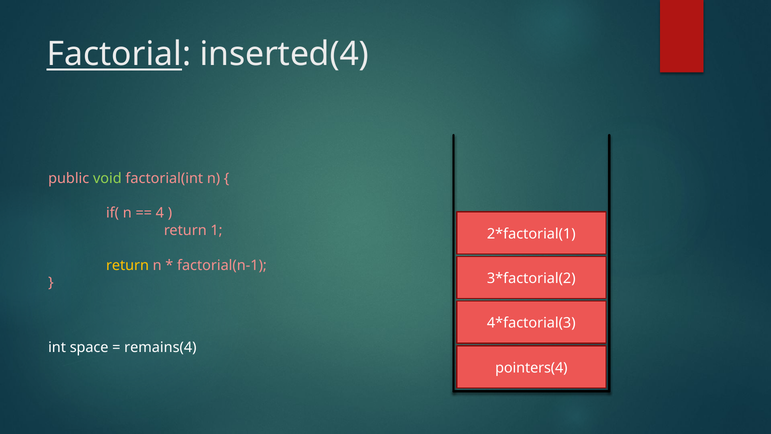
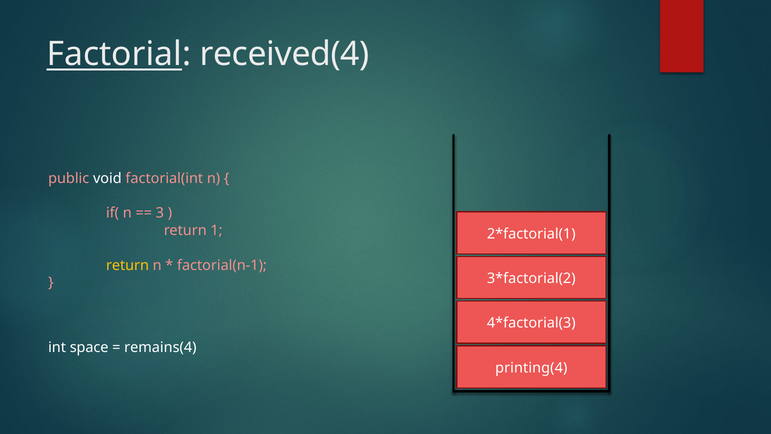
inserted(4: inserted(4 -> received(4 (285, 54)
void colour: light green -> white (107, 178)
4: 4 -> 3 (160, 213)
pointers(4: pointers(4 -> printing(4 (531, 368)
